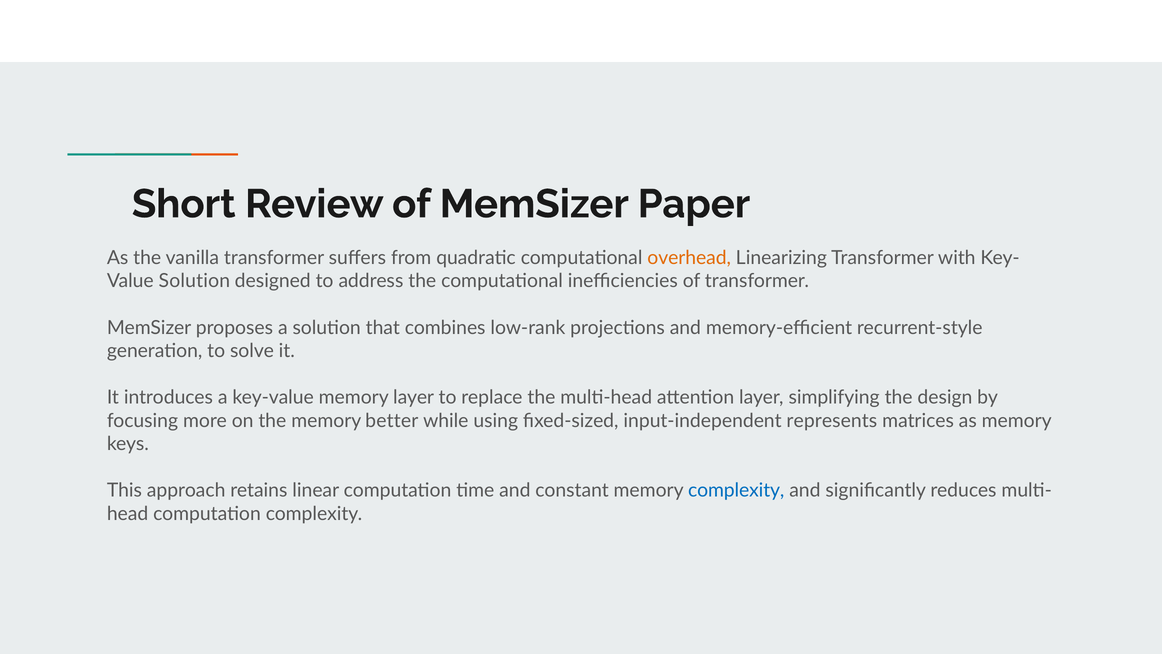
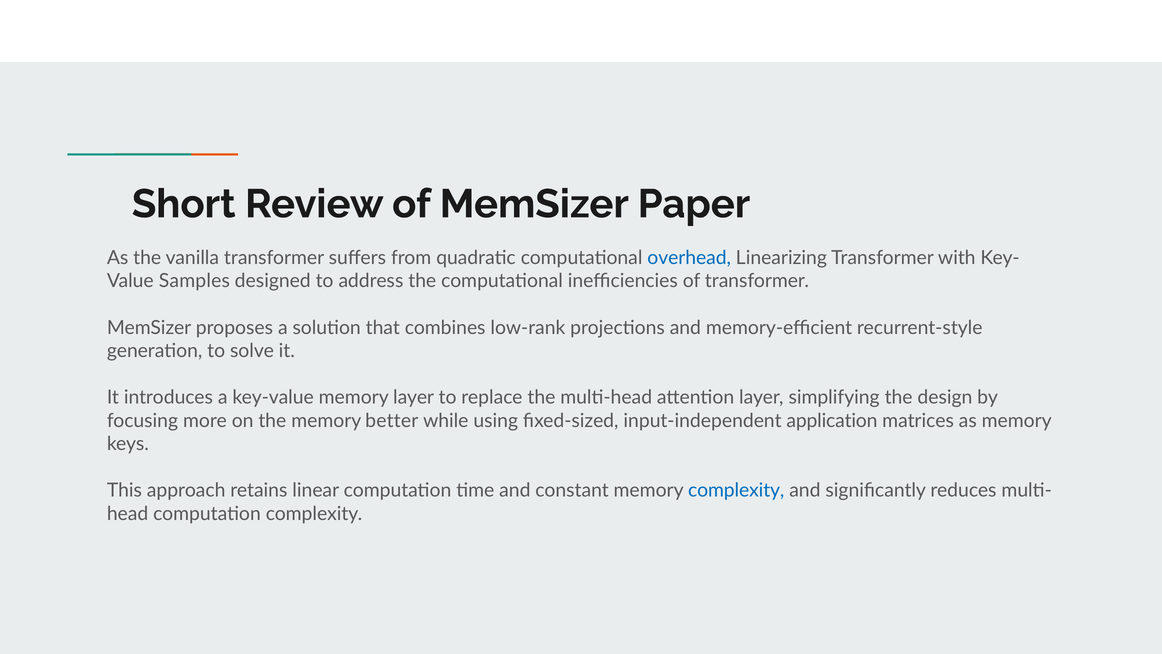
overhead colour: orange -> blue (689, 258)
Solution: Solution -> Samples (194, 281)
represents: represents -> application (832, 420)
